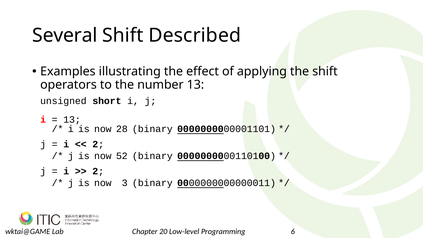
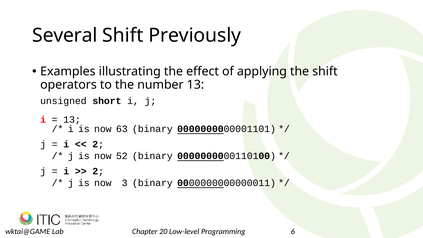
Described: Described -> Previously (195, 36)
28: 28 -> 63 (122, 129)
